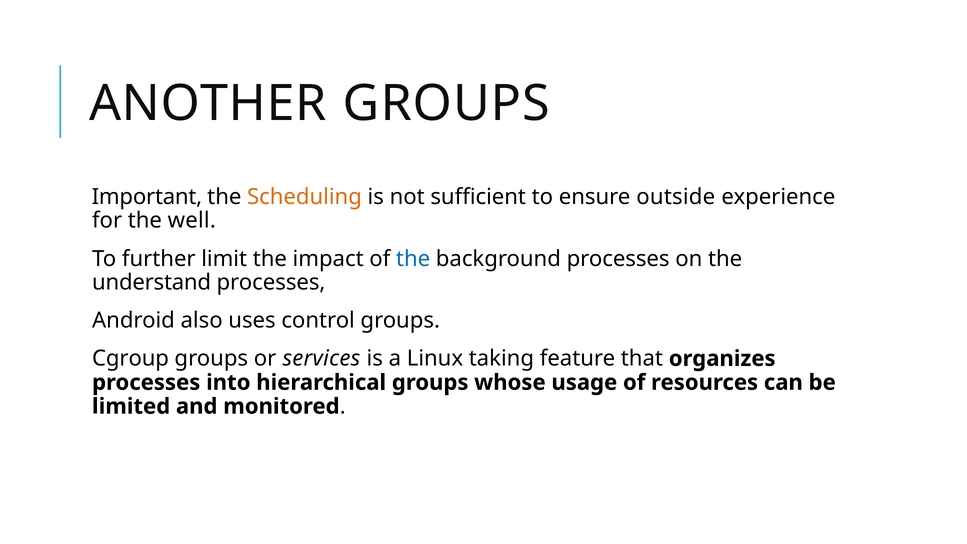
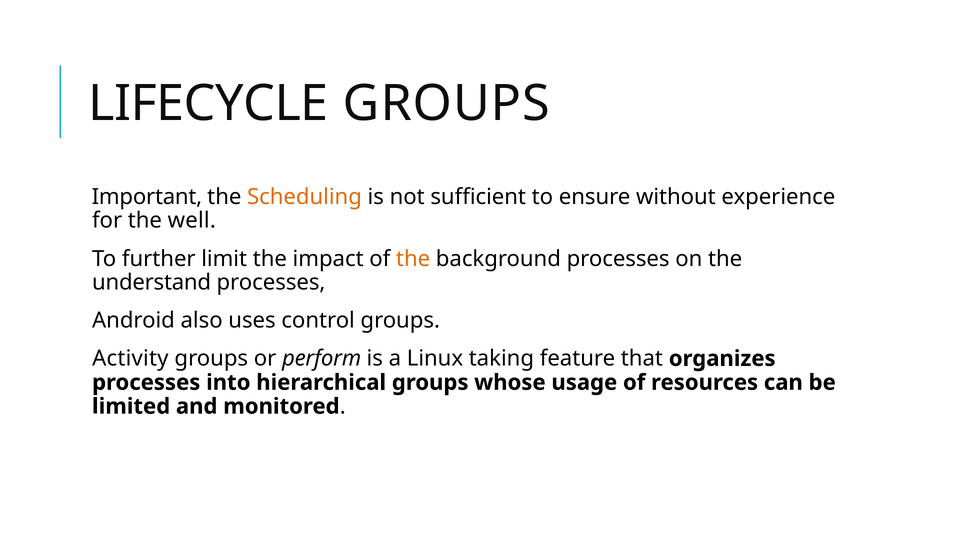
ANOTHER: ANOTHER -> LIFECYCLE (208, 104)
outside: outside -> without (676, 197)
the colour: blue -> orange (413, 259)
Cgroup: Cgroup -> Activity (130, 359)
services: services -> perform (322, 359)
